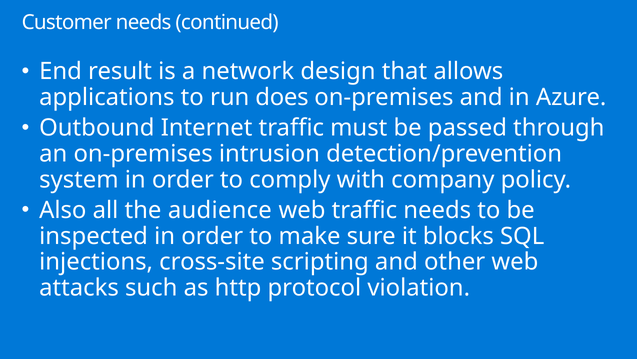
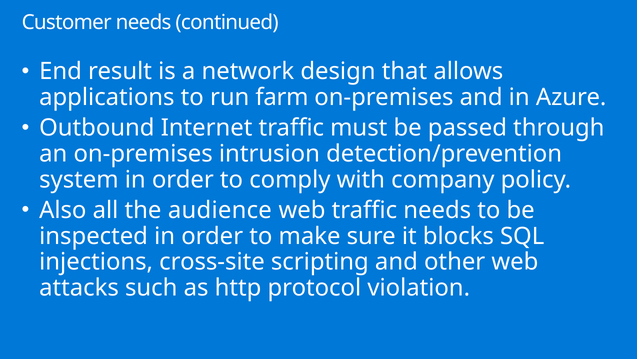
does: does -> farm (282, 97)
